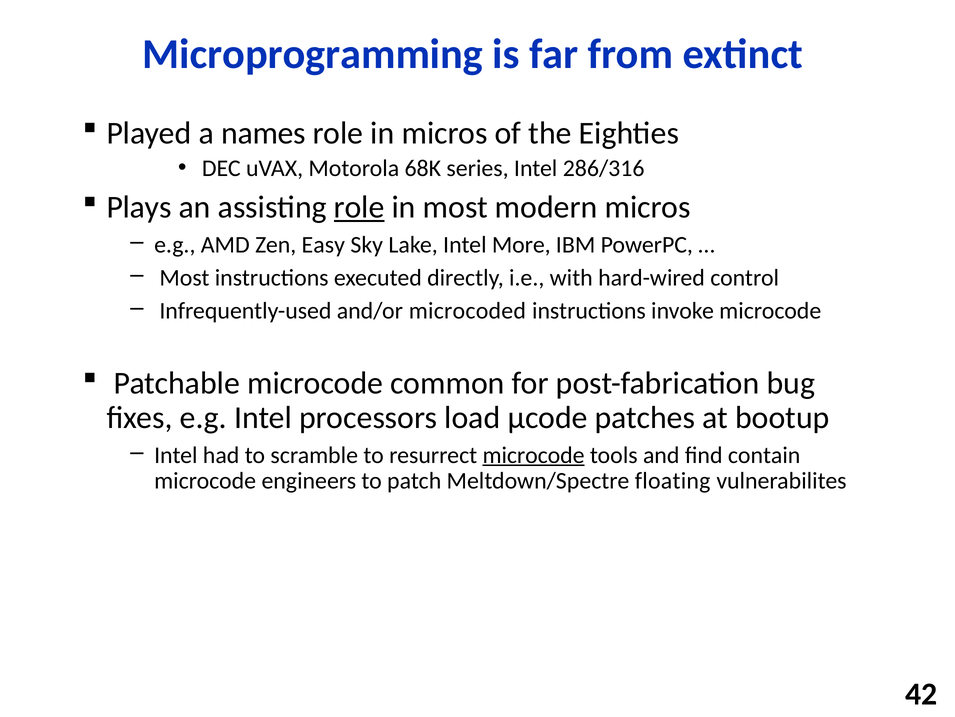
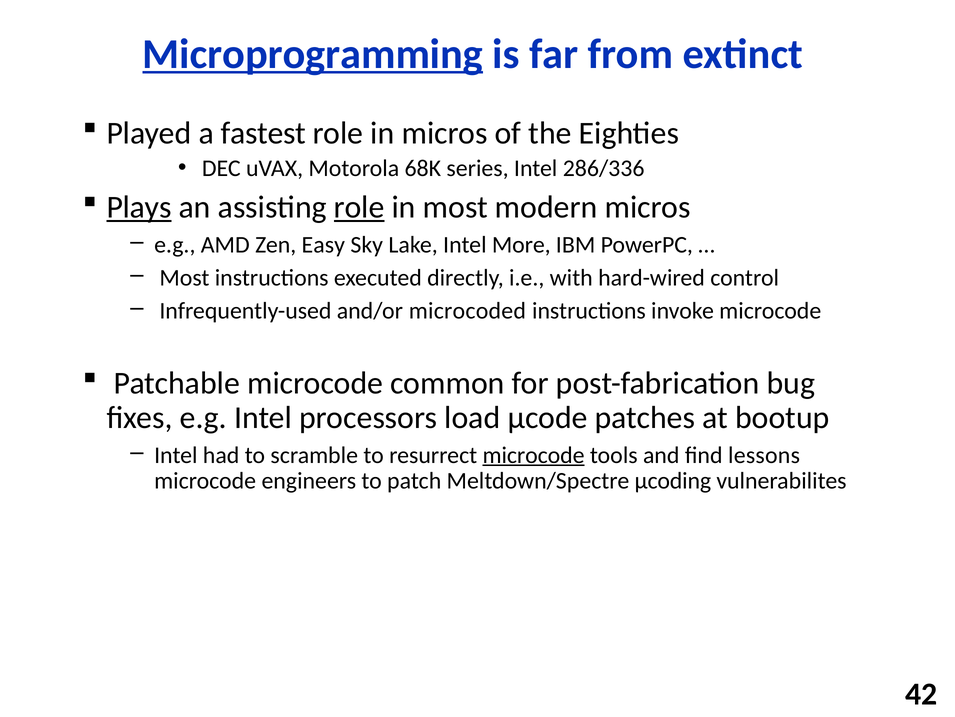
Microprogramming underline: none -> present (313, 54)
names: names -> fastest (263, 133)
286/316: 286/316 -> 286/336 (604, 168)
Plays underline: none -> present (139, 207)
contain: contain -> lessons (764, 455)
floating: floating -> µcoding (673, 480)
